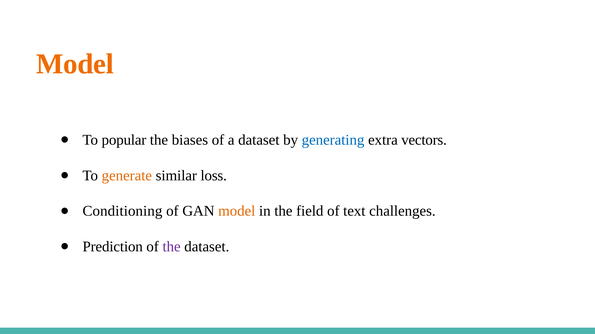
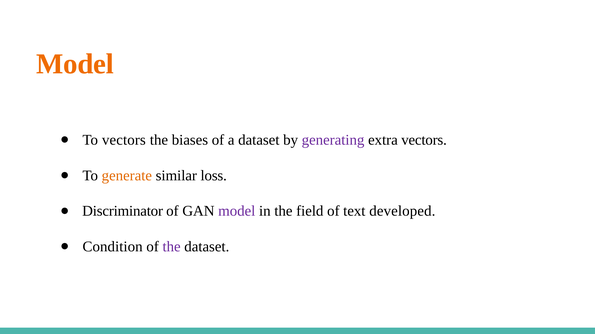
To popular: popular -> vectors (124, 140)
generating colour: blue -> purple (333, 140)
Conditioning: Conditioning -> Discriminator (123, 212)
model colour: orange -> purple (237, 212)
challenges: challenges -> developed (402, 212)
Prediction: Prediction -> Condition (113, 247)
